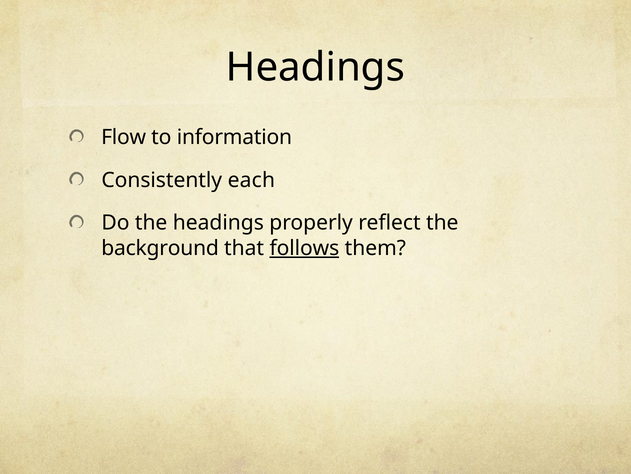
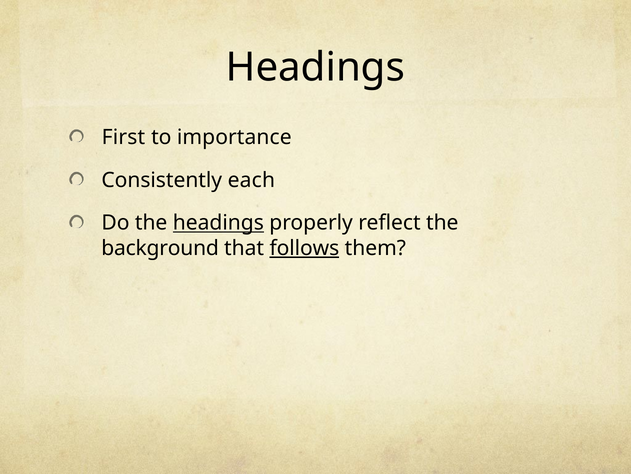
Flow: Flow -> First (123, 137)
information: information -> importance (234, 137)
headings underline: none -> present (218, 223)
